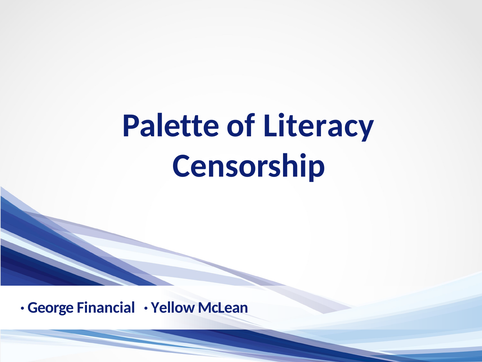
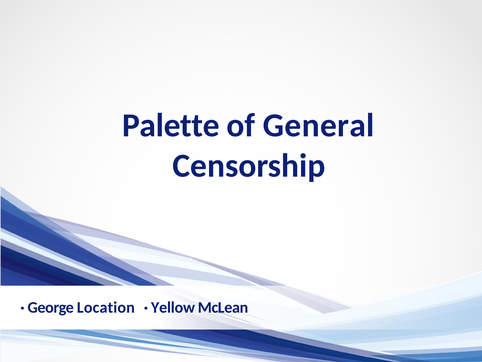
Literacy: Literacy -> General (319, 125)
Financial: Financial -> Location (106, 307)
